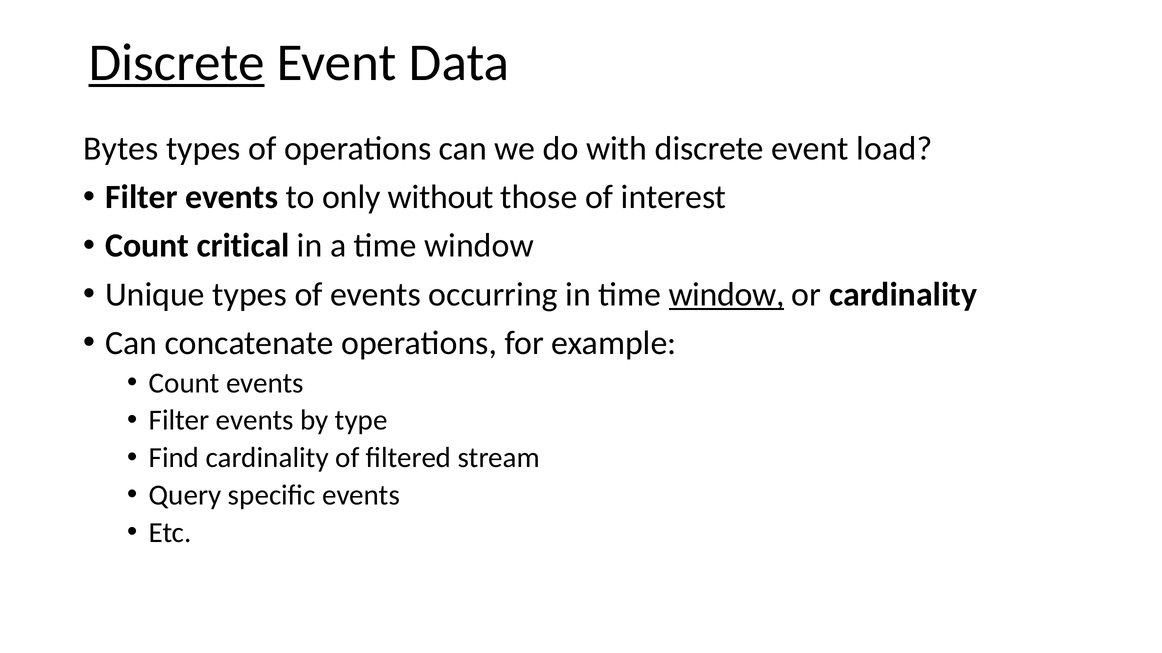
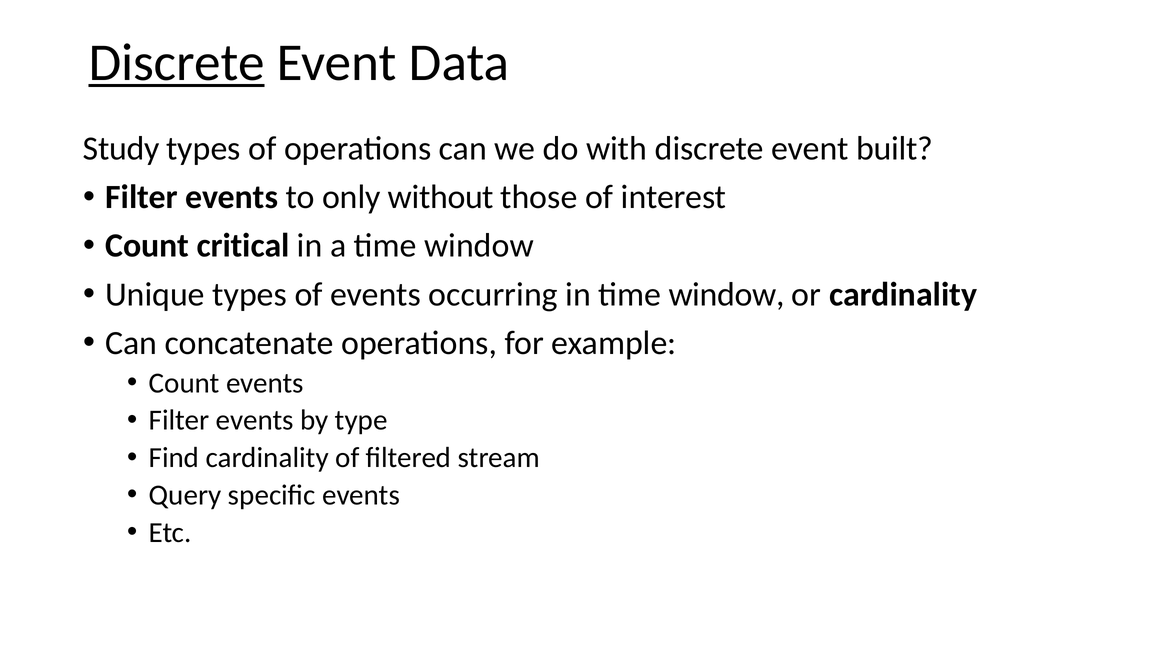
Bytes: Bytes -> Study (121, 149)
load: load -> built (894, 149)
window underline: present -> none (727, 295)
